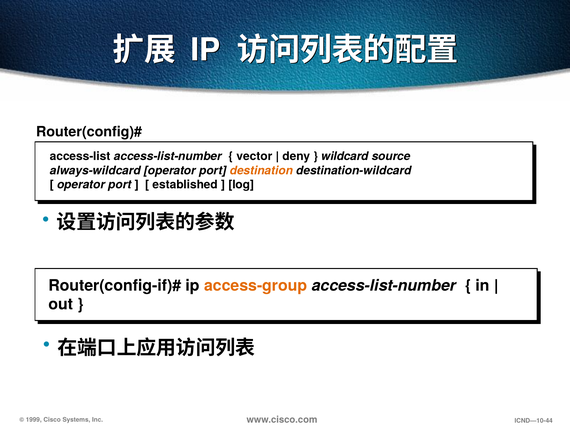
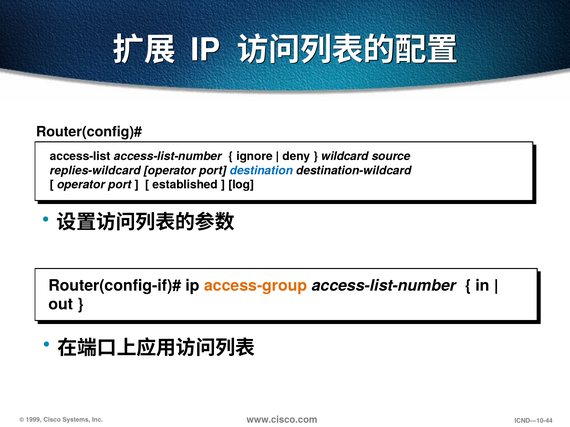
vector: vector -> ignore (255, 156)
always-wildcard: always-wildcard -> replies-wildcard (95, 171)
destination colour: orange -> blue (261, 171)
